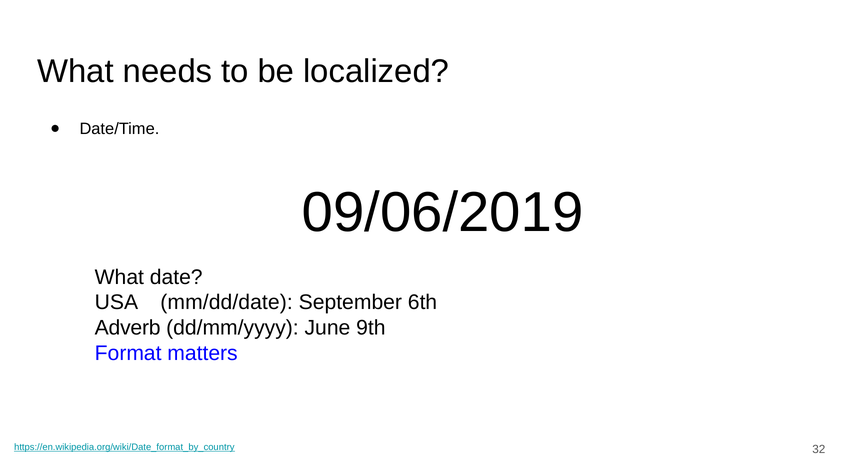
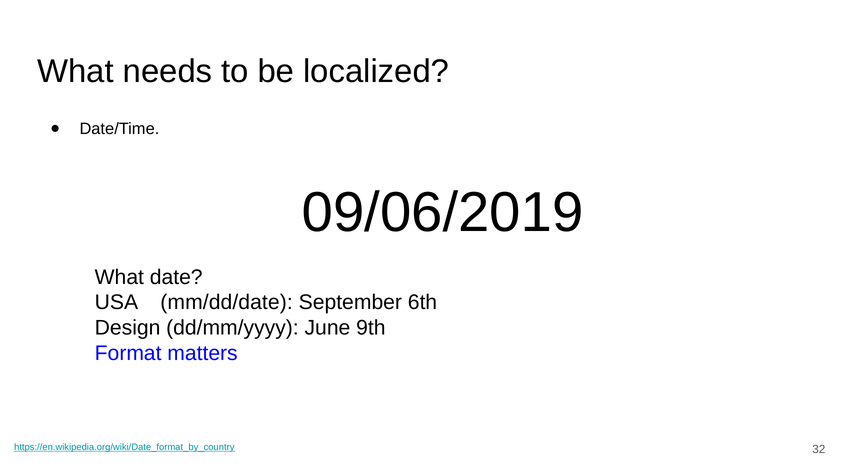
Adverb: Adverb -> Design (128, 328)
